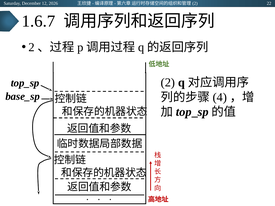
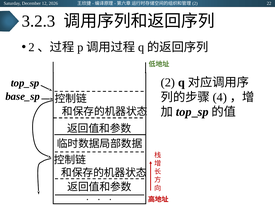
1.6.7: 1.6.7 -> 3.2.3 (38, 21)
